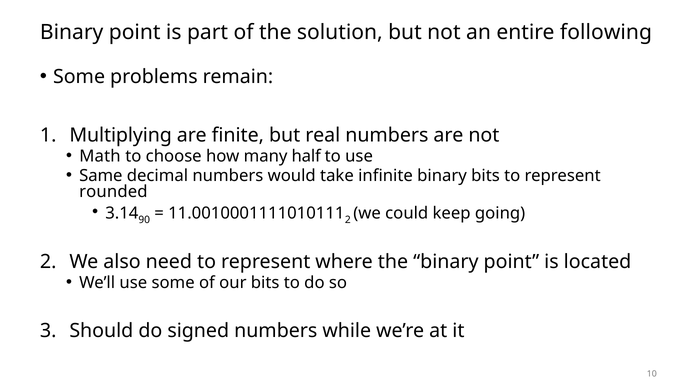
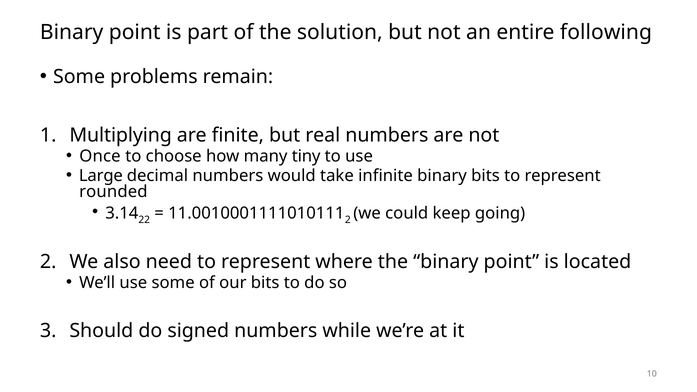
Math: Math -> Once (100, 156)
half: half -> tiny (306, 156)
Same: Same -> Large (101, 176)
90: 90 -> 22 (144, 220)
